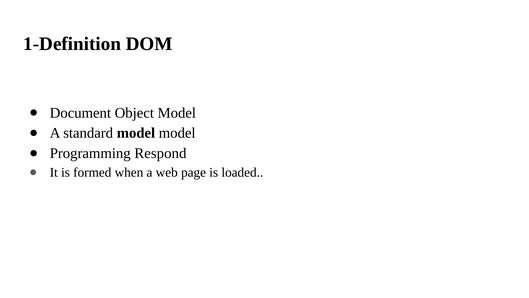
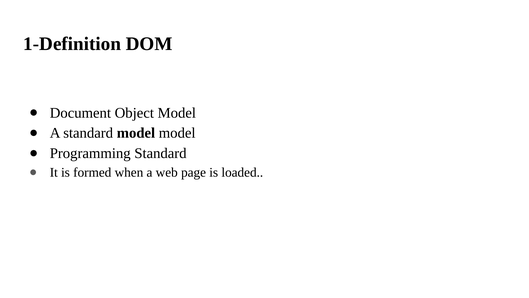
Programming Respond: Respond -> Standard (160, 153)
